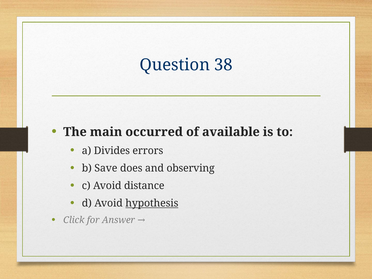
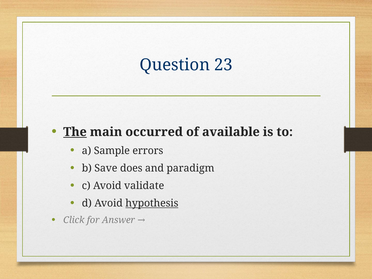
38: 38 -> 23 (223, 65)
The underline: none -> present (75, 132)
Divides: Divides -> Sample (112, 151)
observing: observing -> paradigm (191, 168)
distance: distance -> validate (144, 186)
